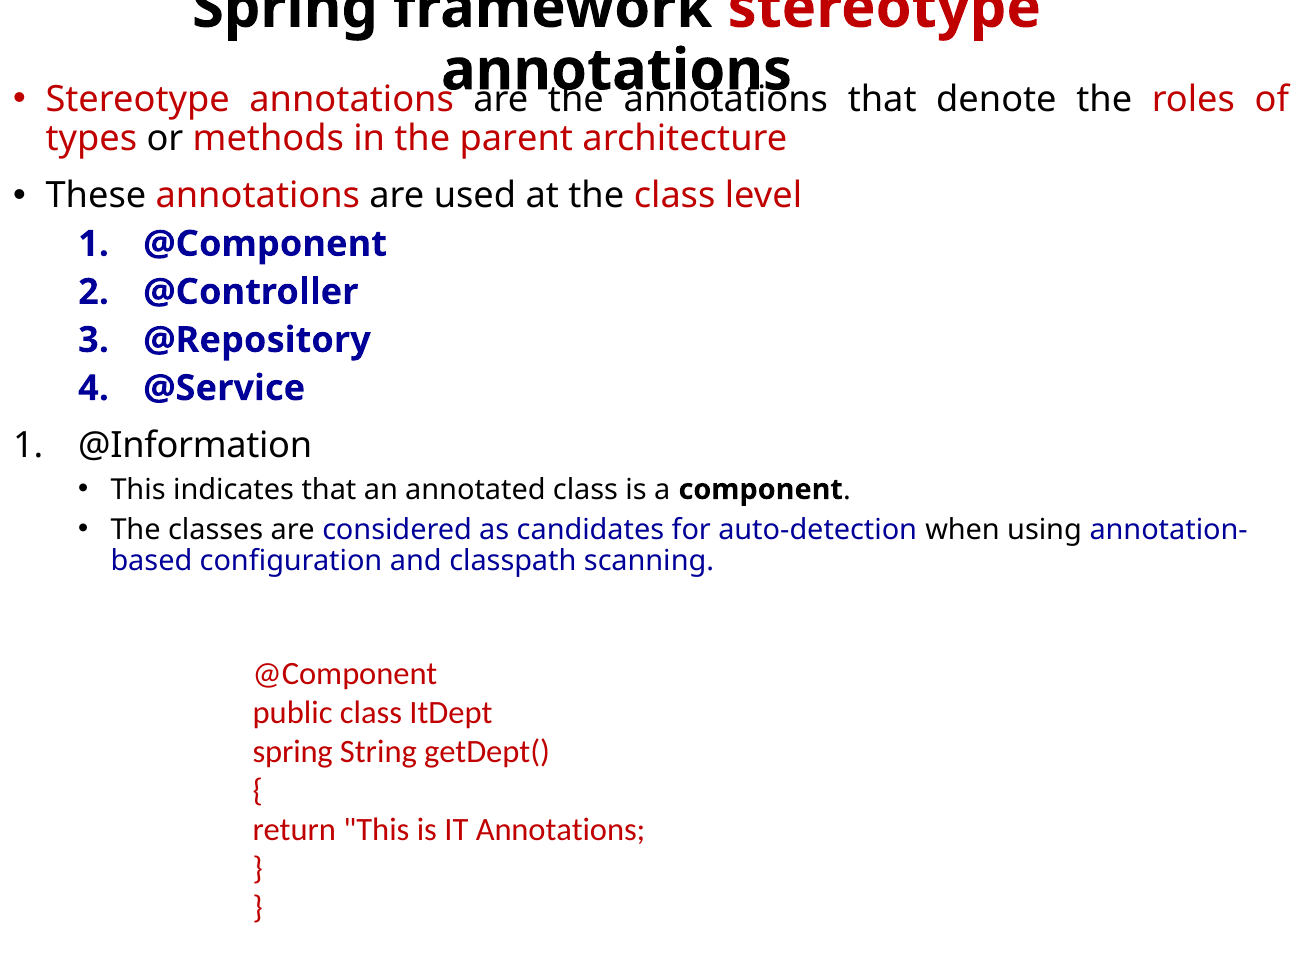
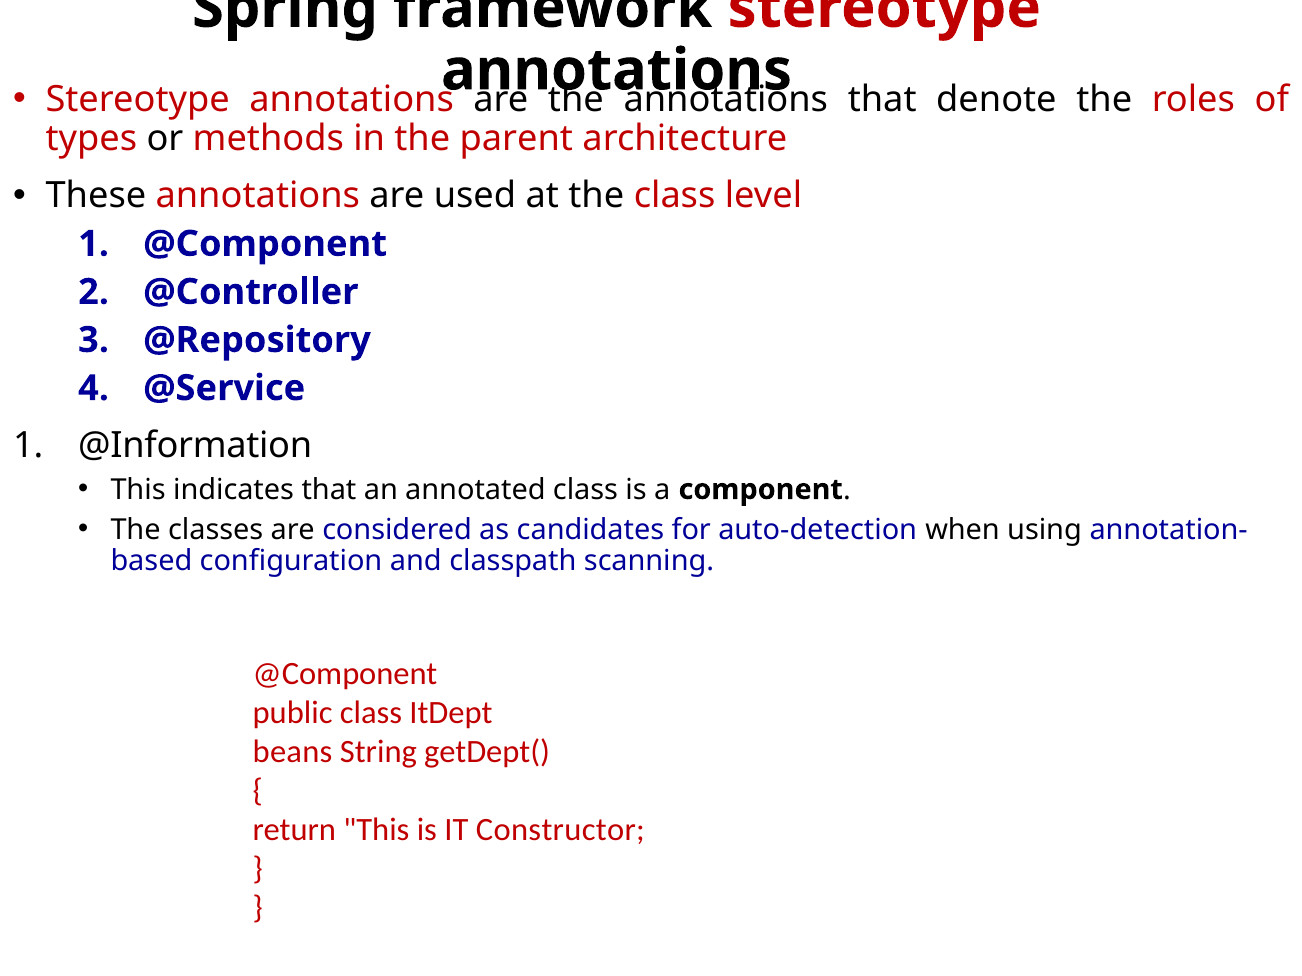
spring: spring -> beans (293, 752)
IT Annotations: Annotations -> Constructor (560, 830)
